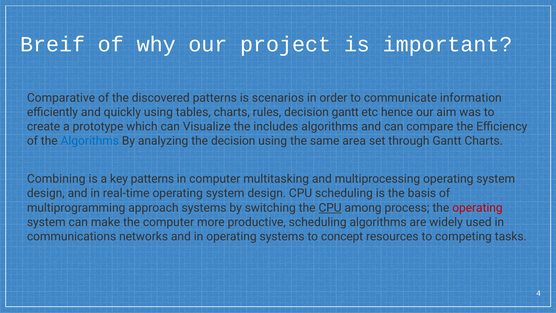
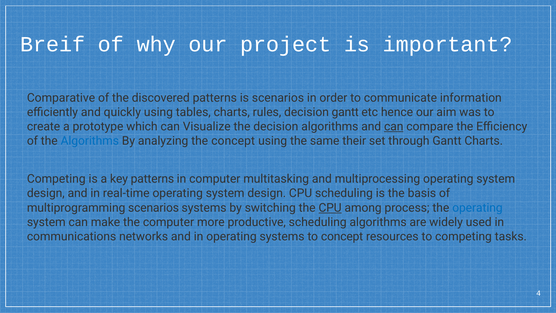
the includes: includes -> decision (276, 126)
can underline: none -> present (394, 126)
the decision: decision -> concept (233, 141)
area: area -> their (354, 141)
Combining: Combining -> Competing (56, 179)
multiprogramming approach: approach -> scenarios (154, 208)
operating colour: red -> blue (477, 208)
